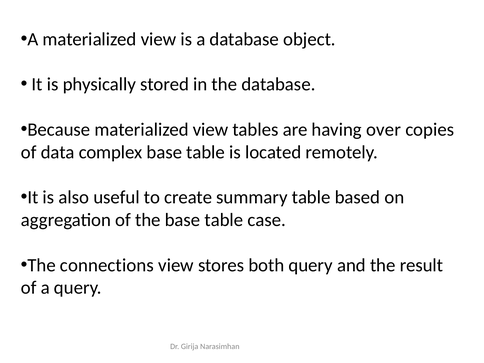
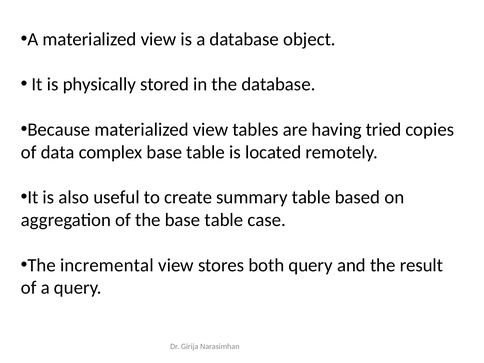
over: over -> tried (384, 130)
connections: connections -> incremental (107, 265)
